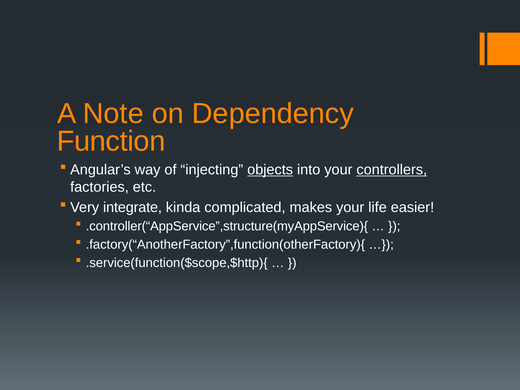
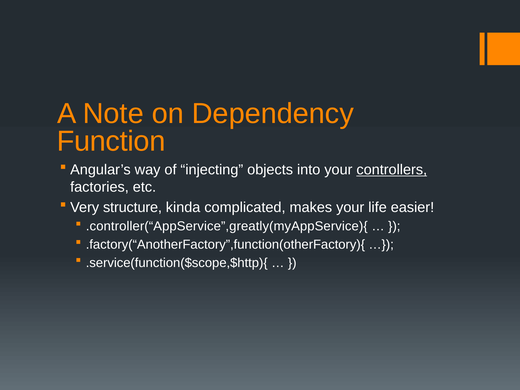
objects underline: present -> none (270, 170)
integrate: integrate -> structure (133, 207)
.controller(“AppService”,structure(myAppService){: .controller(“AppService”,structure(myAppService){ -> .controller(“AppService”,greatly(myAppService){ (227, 226)
